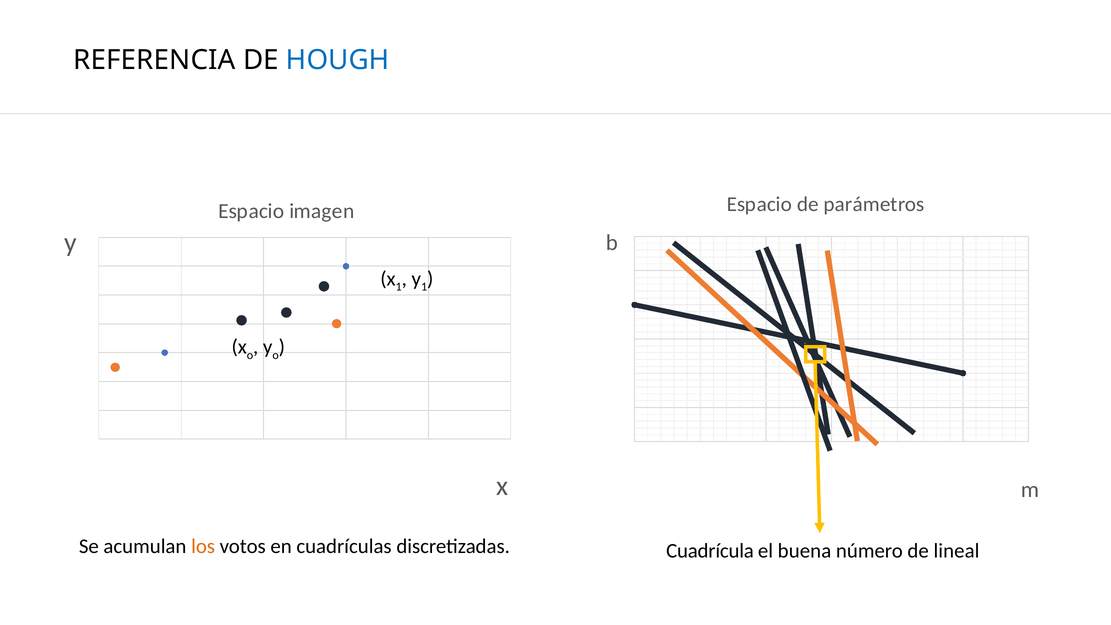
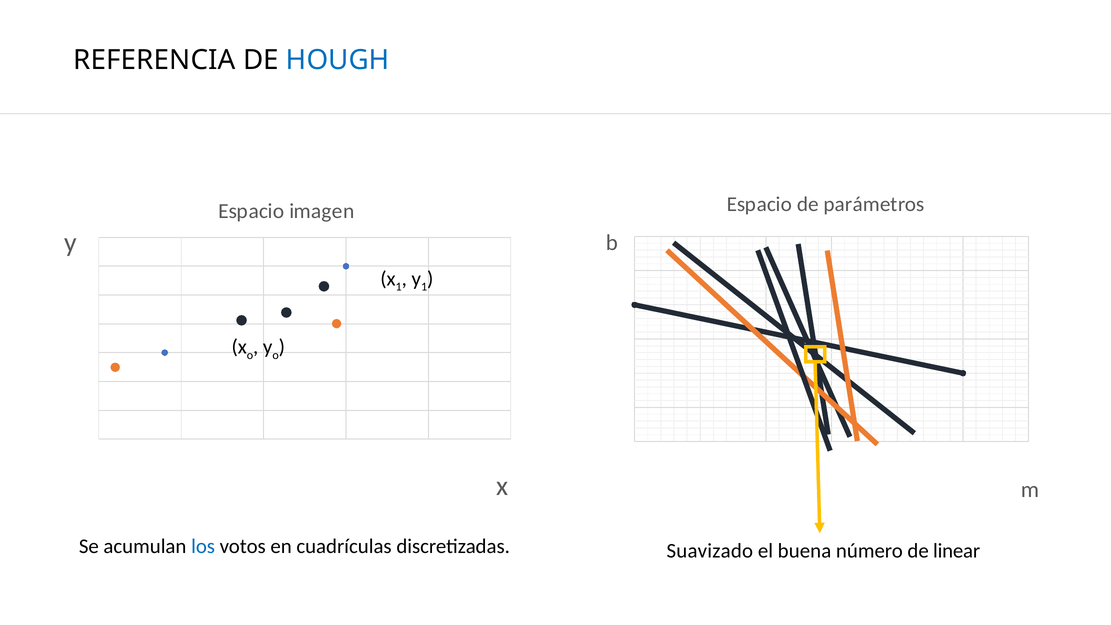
los colour: orange -> blue (203, 546)
Cuadrícula: Cuadrícula -> Suavizado (710, 551)
lineal: lineal -> linear (957, 551)
